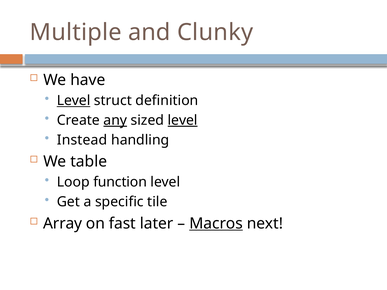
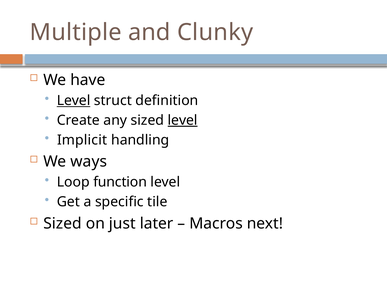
any underline: present -> none (115, 120)
Instead: Instead -> Implicit (82, 140)
table: table -> ways (89, 162)
Array: Array -> Sized (63, 224)
fast: fast -> just (122, 224)
Macros underline: present -> none (216, 224)
